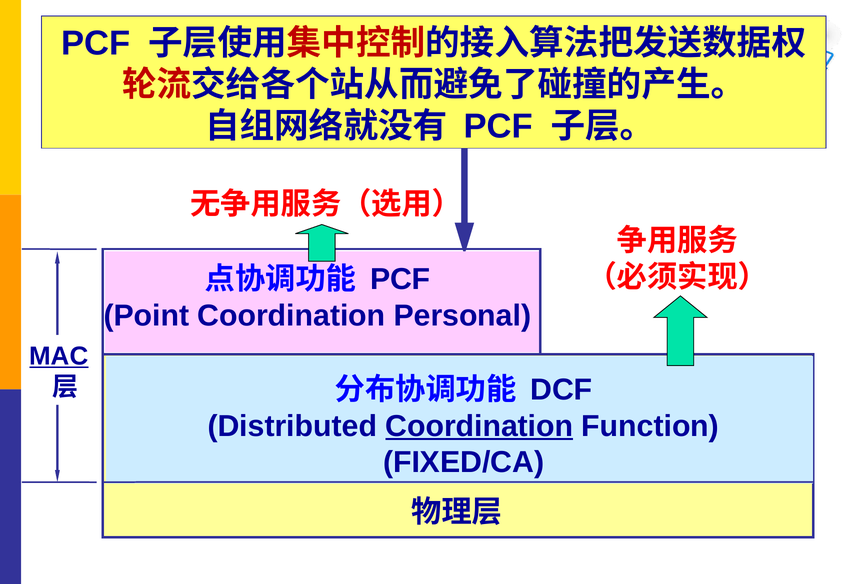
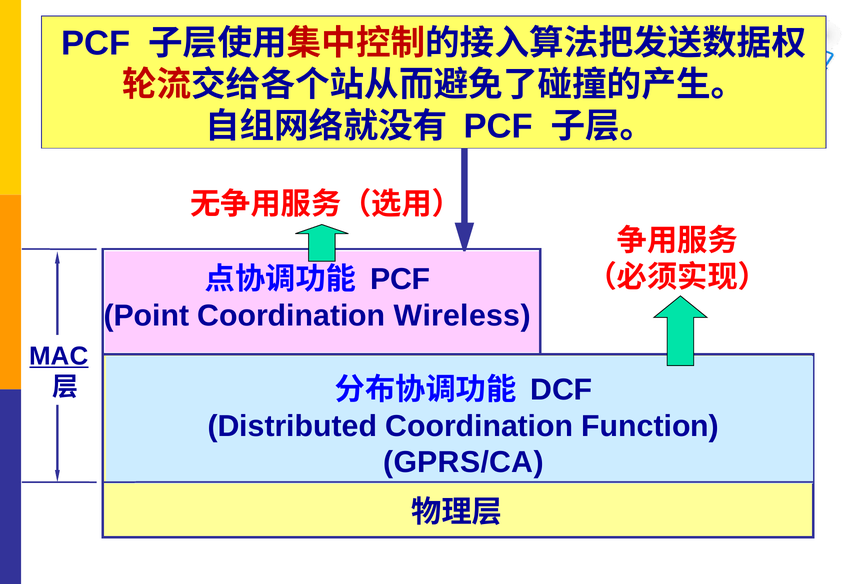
Personal: Personal -> Wireless (462, 315)
Coordination underline: present -> none (479, 426)
FIXED/CA: FIXED/CA -> GPRS/CA (463, 462)
